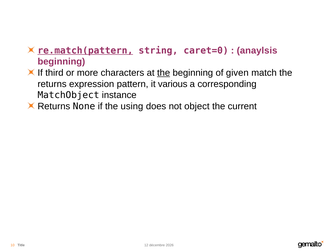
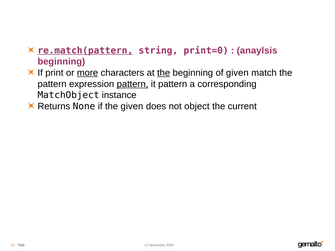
caret=0: caret=0 -> print=0 (206, 51)
third: third -> print (54, 73)
more underline: none -> present (87, 73)
returns: returns -> pattern (52, 84)
pattern underline: none -> present (133, 84)
it various: various -> pattern (173, 84)
the using: using -> given (132, 106)
